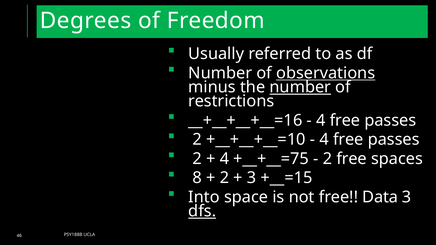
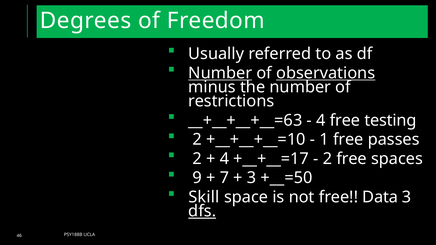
Number underline: none -> present (220, 73)
number underline: present -> none (300, 87)
__+__+__+__=16: __+__+__+__=16 -> __+__+__+__=63 (245, 120)
passes: passes -> testing (390, 120)
4: 4 -> 1 (324, 140)
+__+__=75: +__+__=75 -> +__+__=17 (271, 159)
8: 8 -> 9 (197, 178)
2: 2 -> 7 (224, 178)
+__=15: +__=15 -> +__=50 (286, 178)
Into: Into -> Skill (204, 197)
